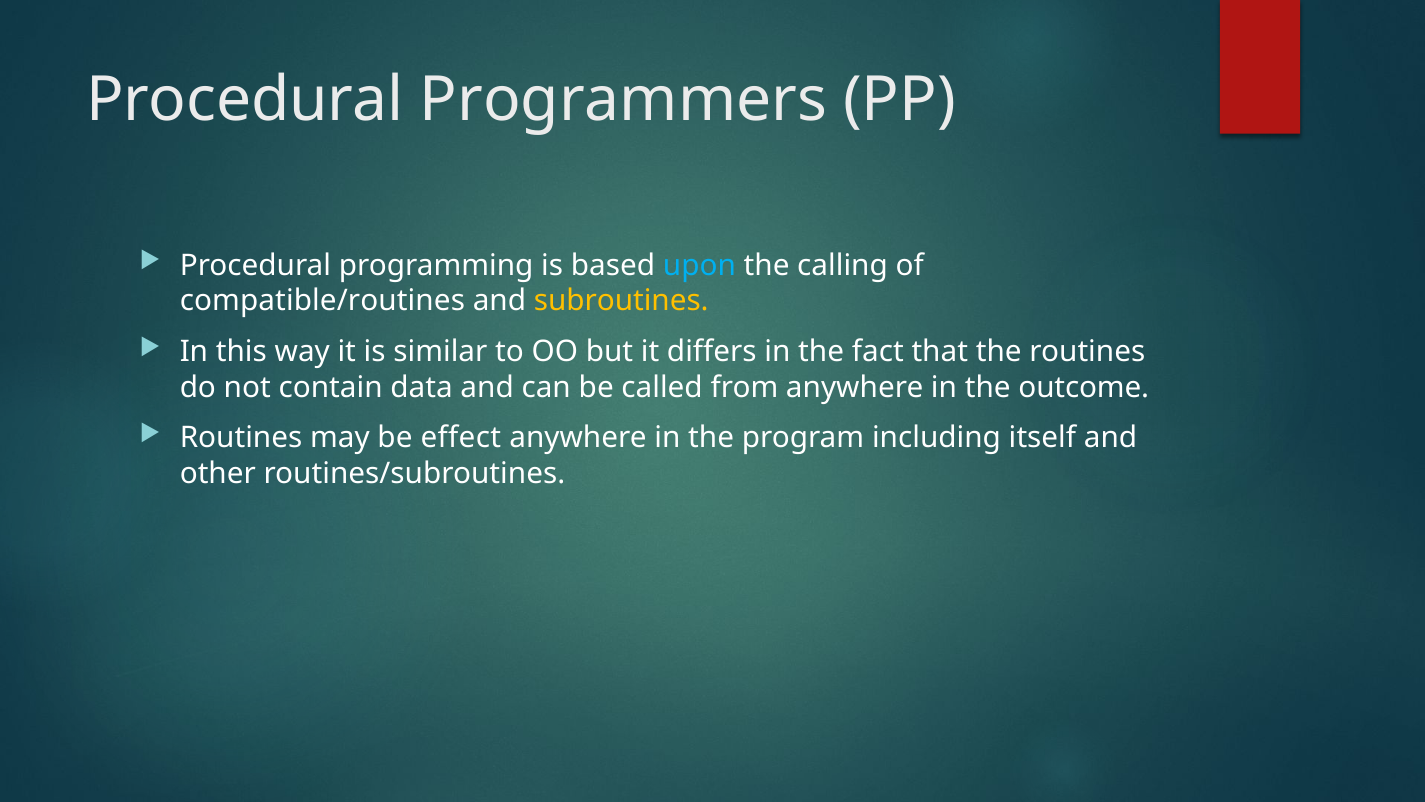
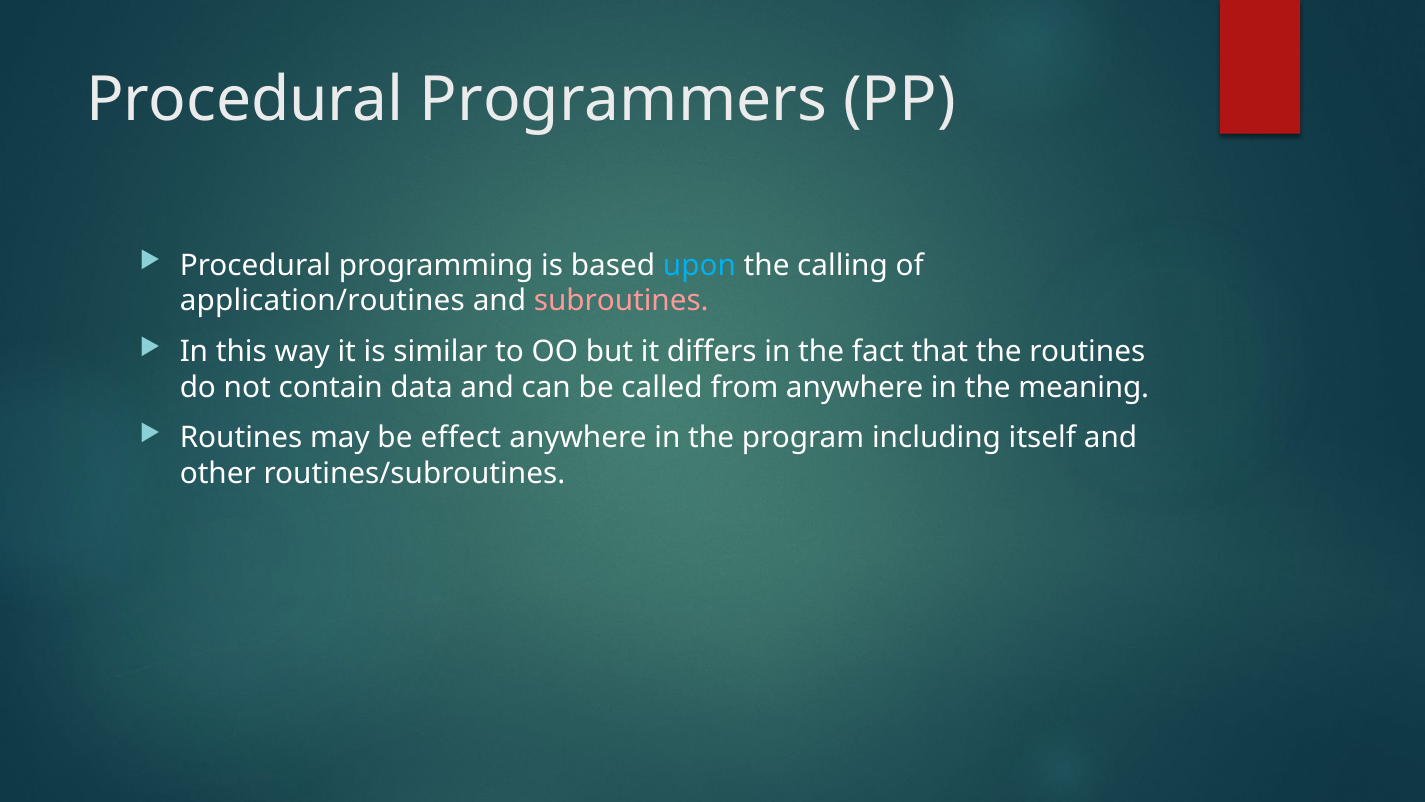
compatible/routines: compatible/routines -> application/routines (322, 301)
subroutines colour: yellow -> pink (621, 301)
outcome: outcome -> meaning (1084, 387)
